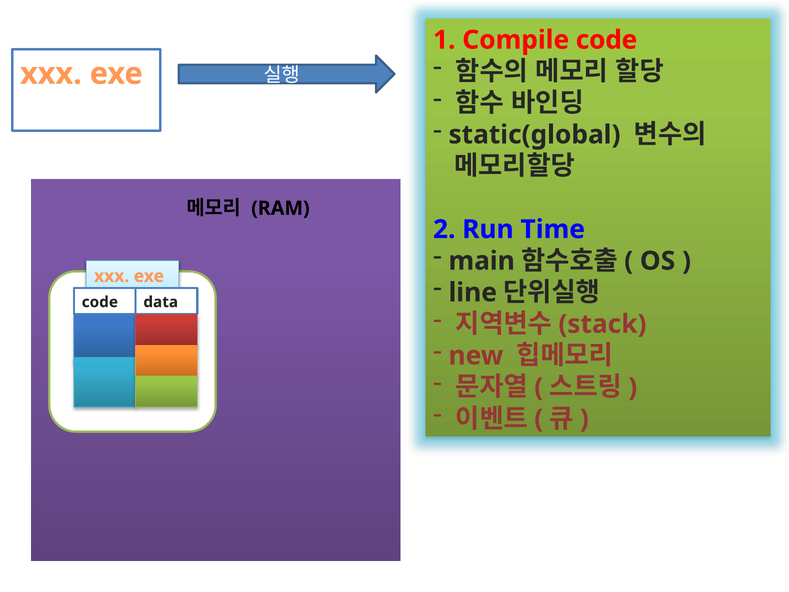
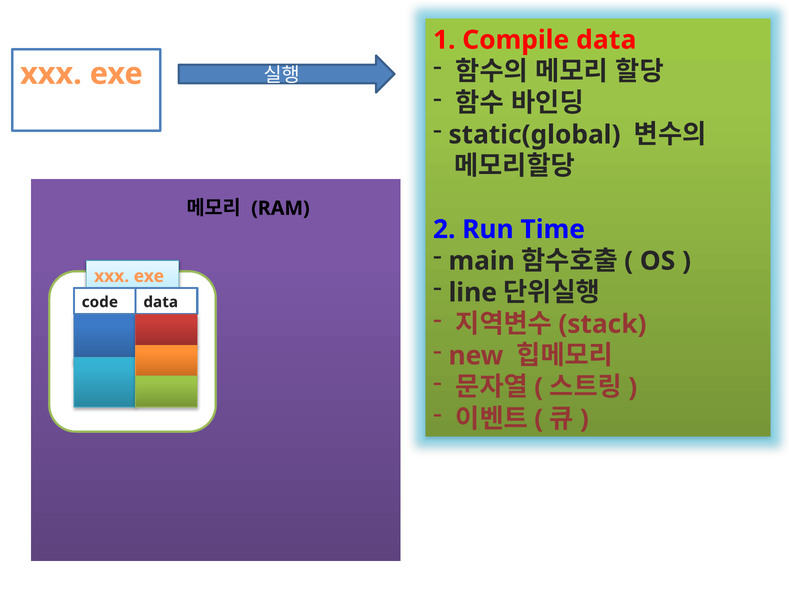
Compile code: code -> data (606, 40)
